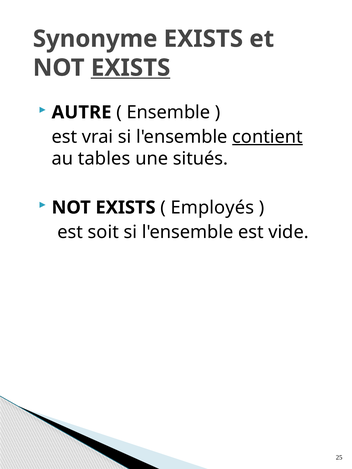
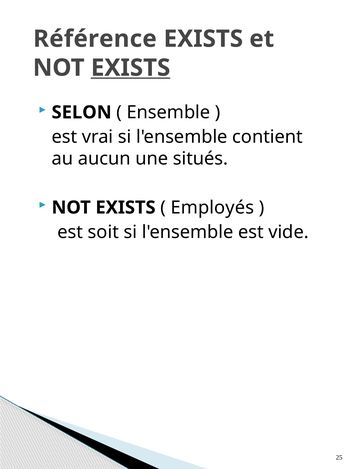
Synonyme: Synonyme -> Référence (95, 39)
AUTRE: AUTRE -> SELON (82, 112)
contient underline: present -> none (267, 137)
tables: tables -> aucun (104, 159)
